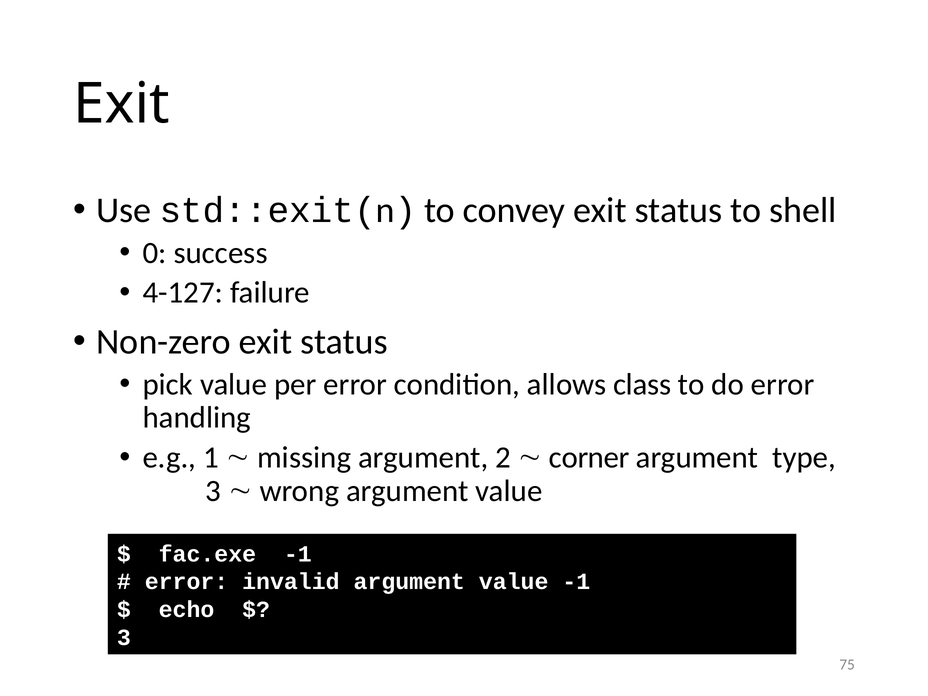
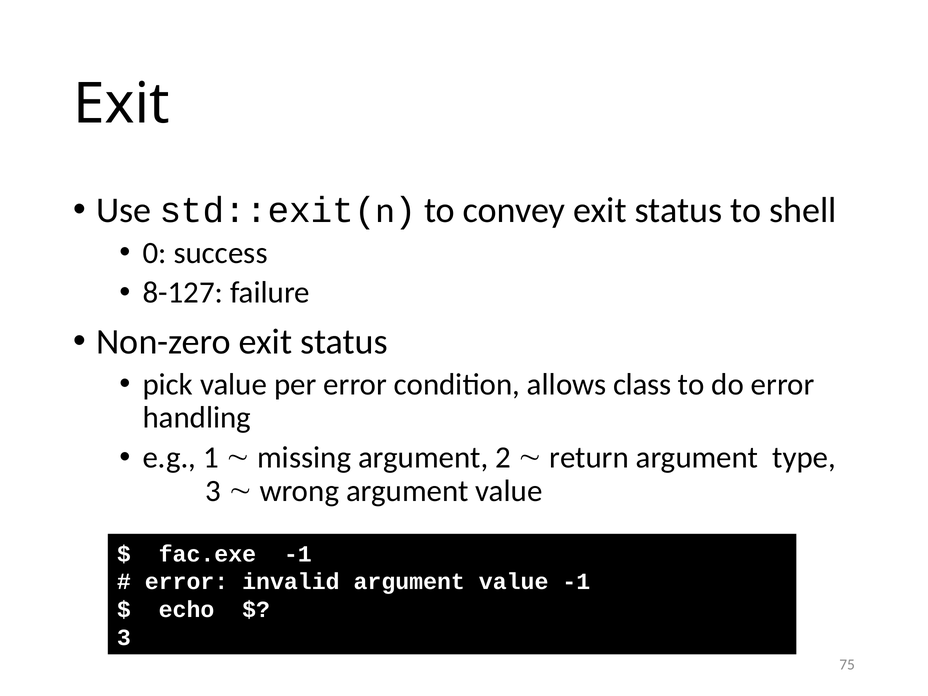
4-127: 4-127 -> 8-127 (183, 293)
corner: corner -> return (589, 458)
